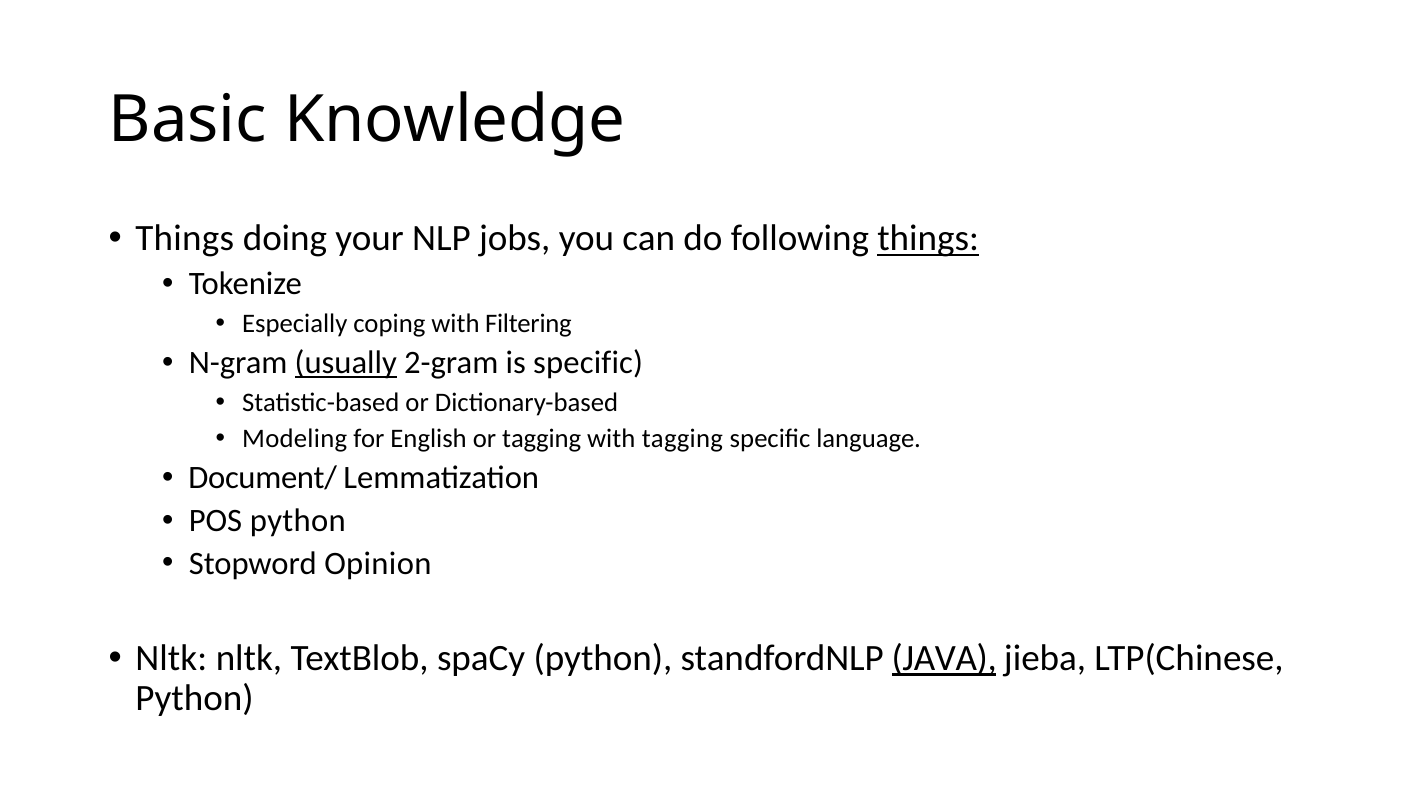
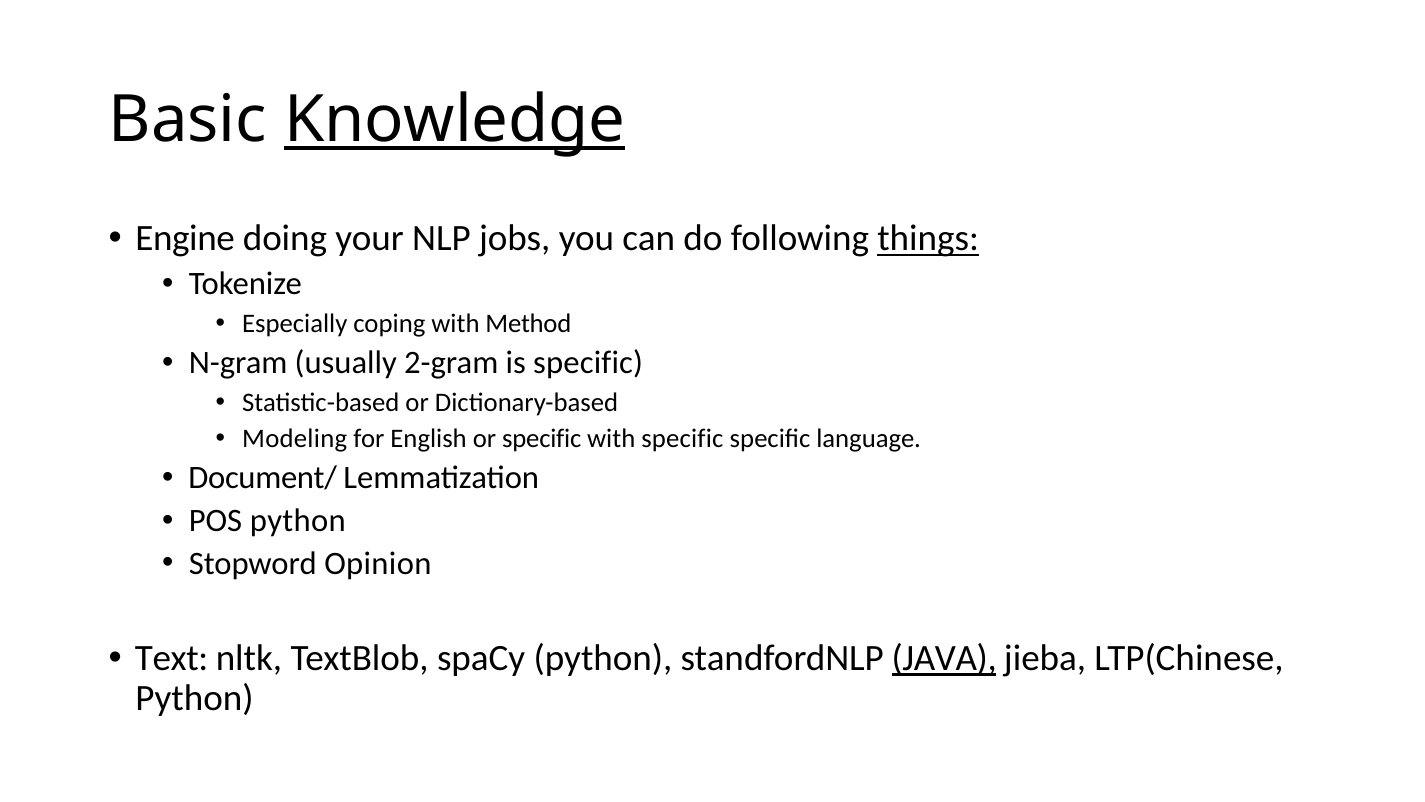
Knowledge underline: none -> present (455, 120)
Things: Things -> Engine (185, 239)
Filtering: Filtering -> Method (528, 323)
usually underline: present -> none (346, 363)
or tagging: tagging -> specific (542, 438)
with tagging: tagging -> specific (682, 438)
Nltk: Nltk -> Text (172, 658)
